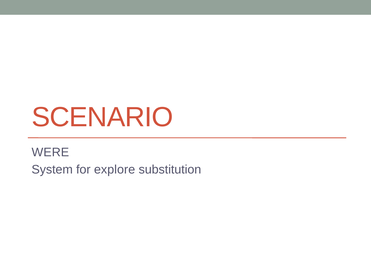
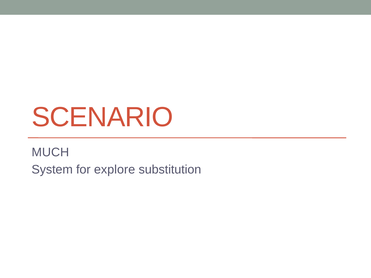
WERE: WERE -> MUCH (50, 152)
